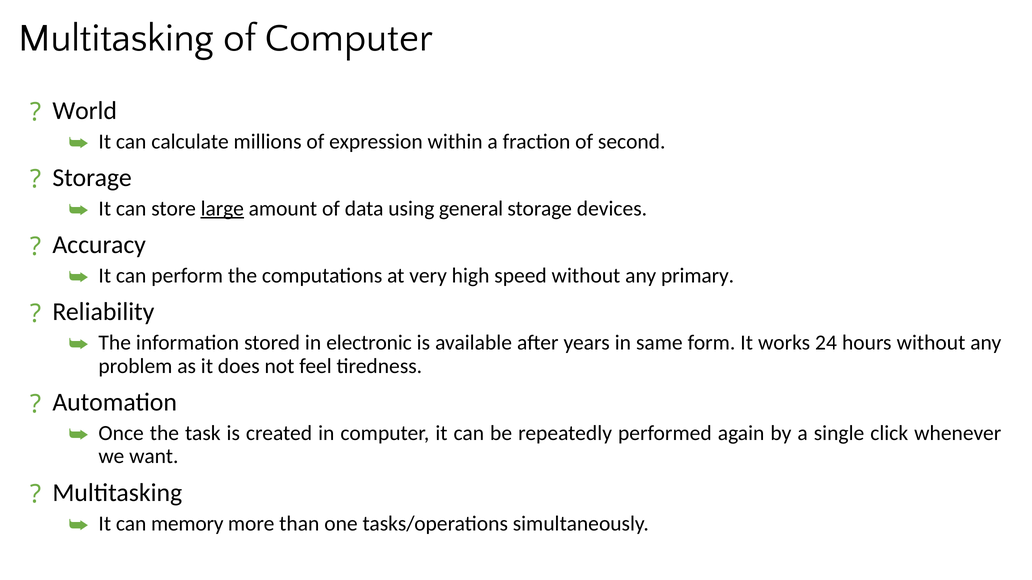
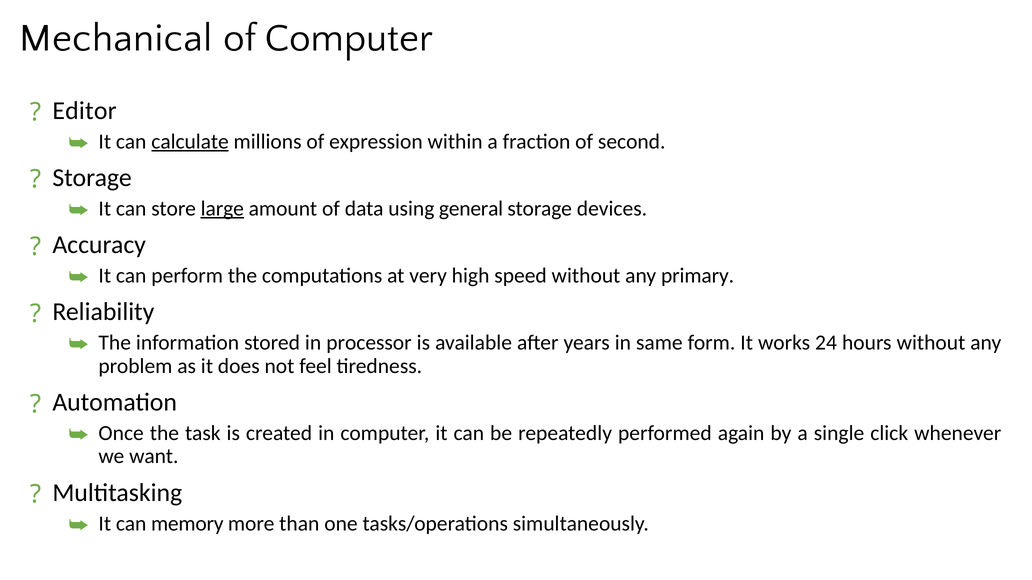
Multitasking: Multitasking -> Mechanical (116, 38)
World: World -> Editor (85, 111)
calculate underline: none -> present (190, 142)
electronic: electronic -> processor (369, 343)
